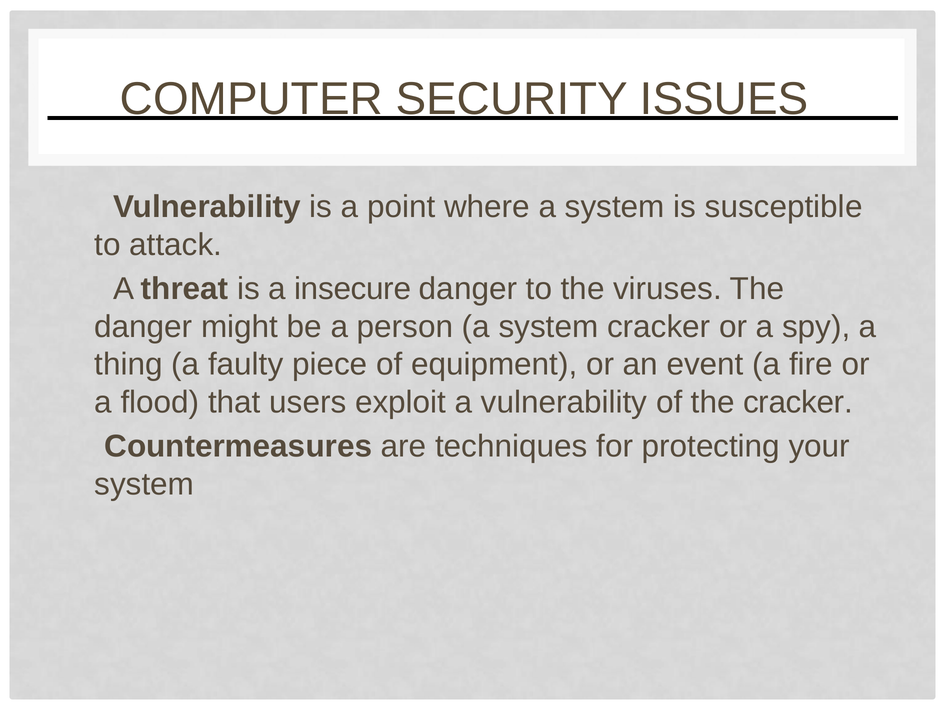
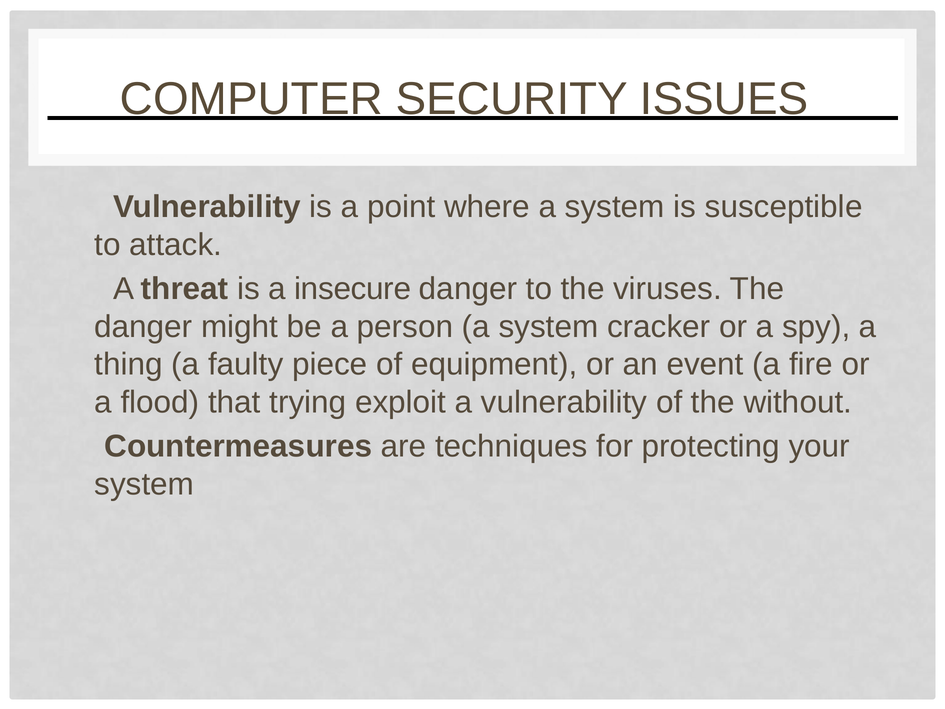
users: users -> trying (308, 402)
the cracker: cracker -> without (798, 402)
